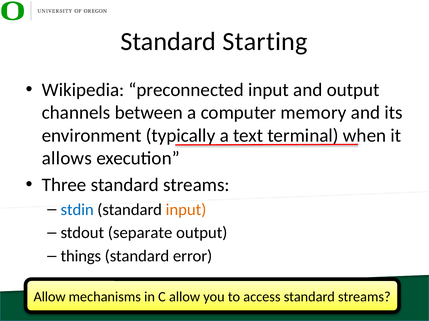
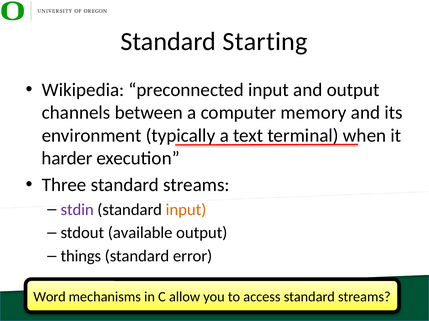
allows: allows -> harder (67, 159)
stdin colour: blue -> purple (77, 210)
separate: separate -> available (140, 233)
Allow: Allow -> Word (50, 297)
